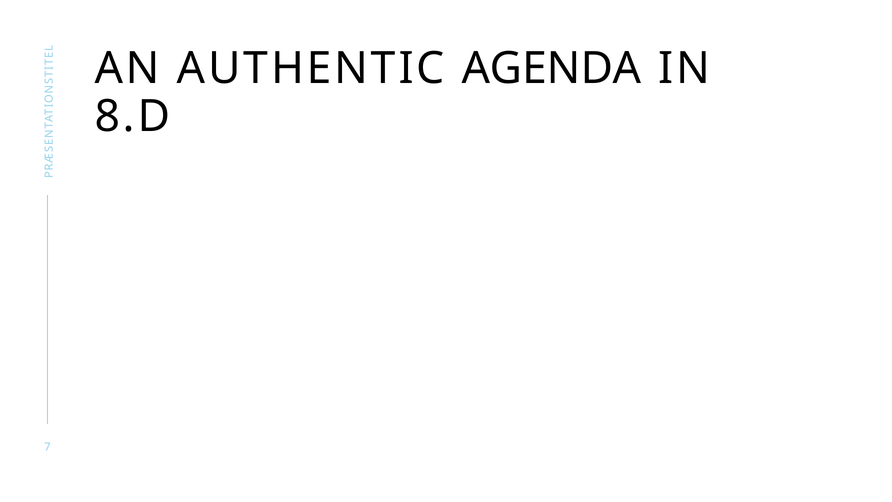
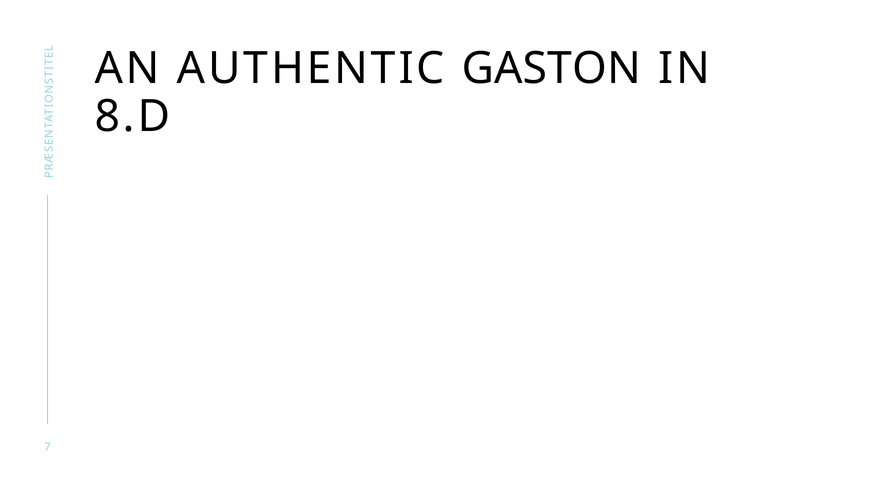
AGENDA: AGENDA -> GASTON (551, 68)
